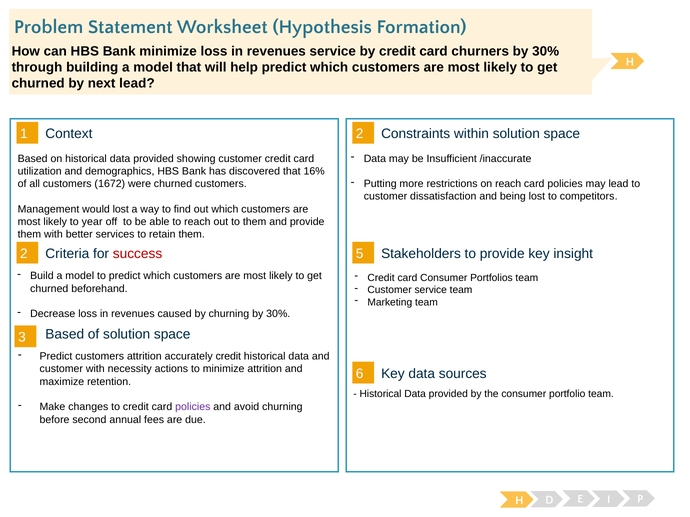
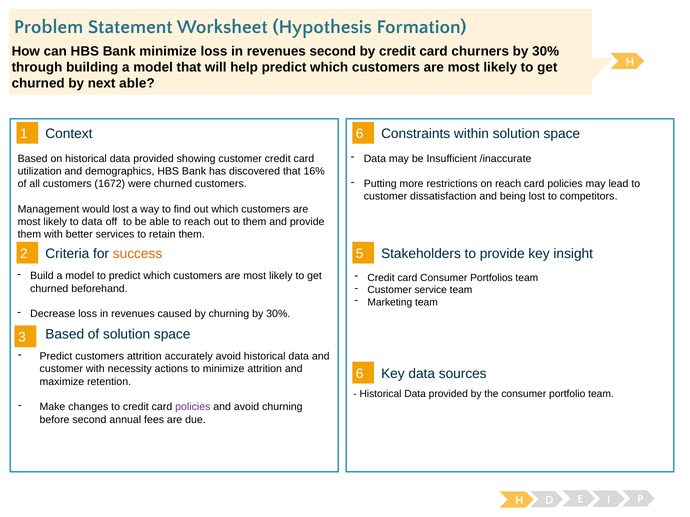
revenues service: service -> second (333, 51)
next lead: lead -> able (137, 84)
1 2: 2 -> 6 (360, 134)
to year: year -> data (92, 222)
success colour: red -> orange (138, 254)
accurately credit: credit -> avoid (228, 357)
